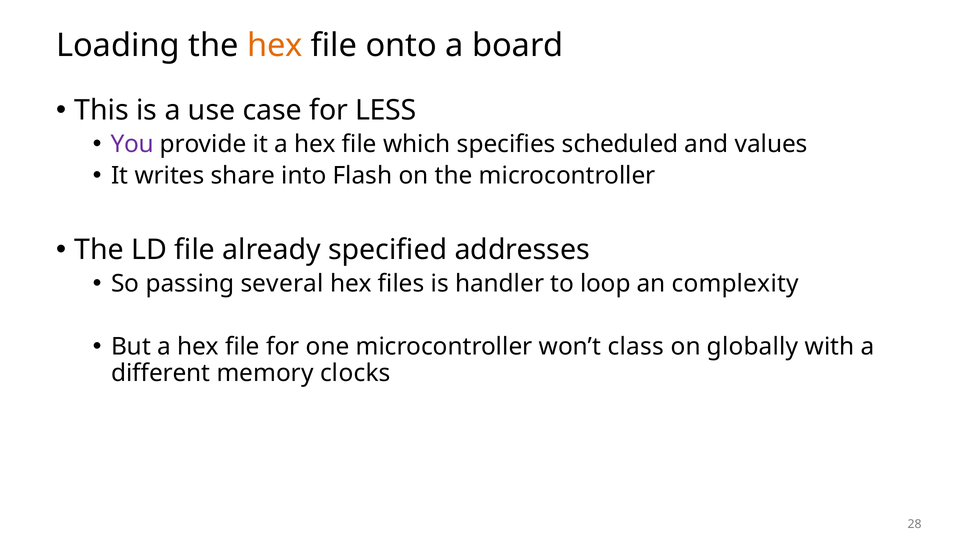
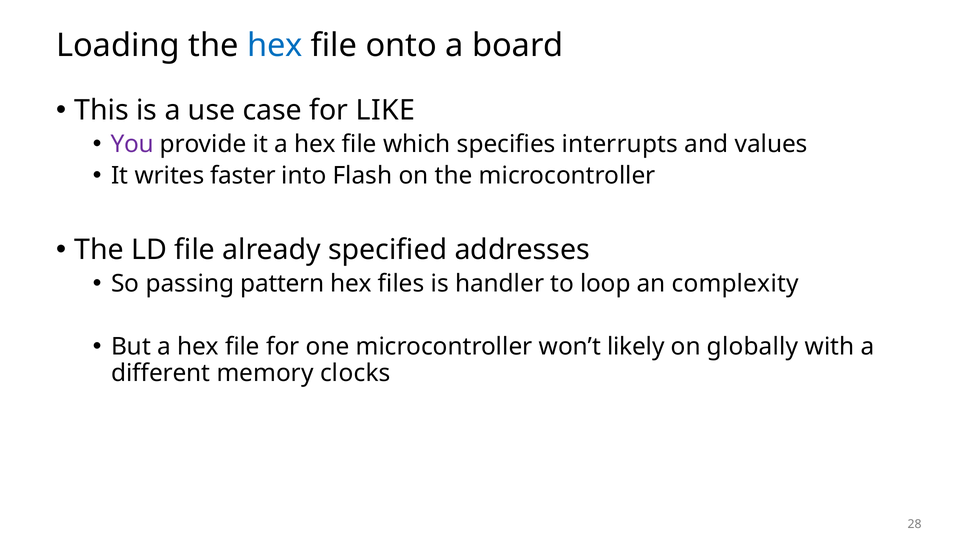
hex colour: orange -> blue (275, 46)
LESS: LESS -> LIKE (385, 111)
scheduled: scheduled -> interrupts (620, 144)
share: share -> faster (243, 176)
several: several -> pattern (282, 284)
class: class -> likely (636, 347)
